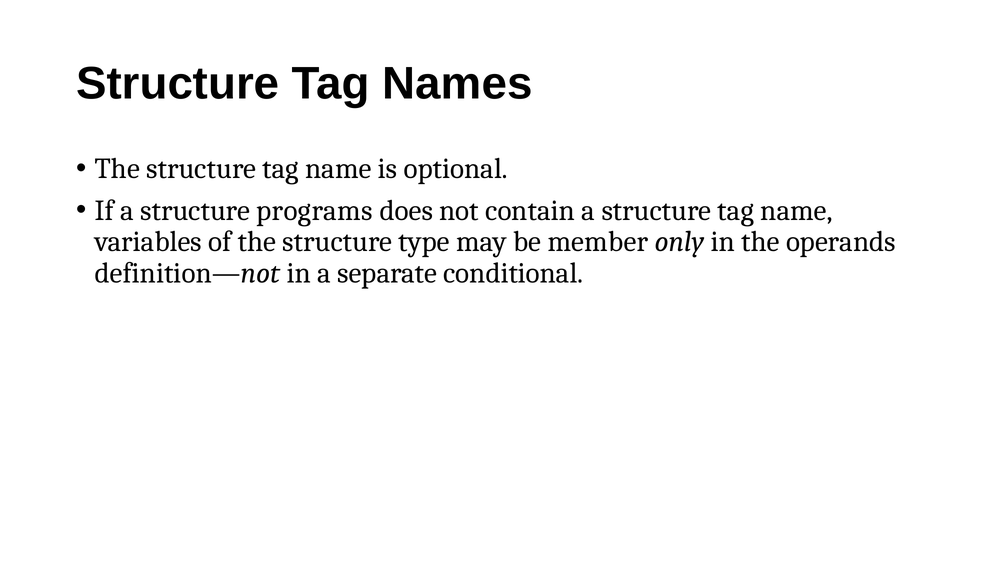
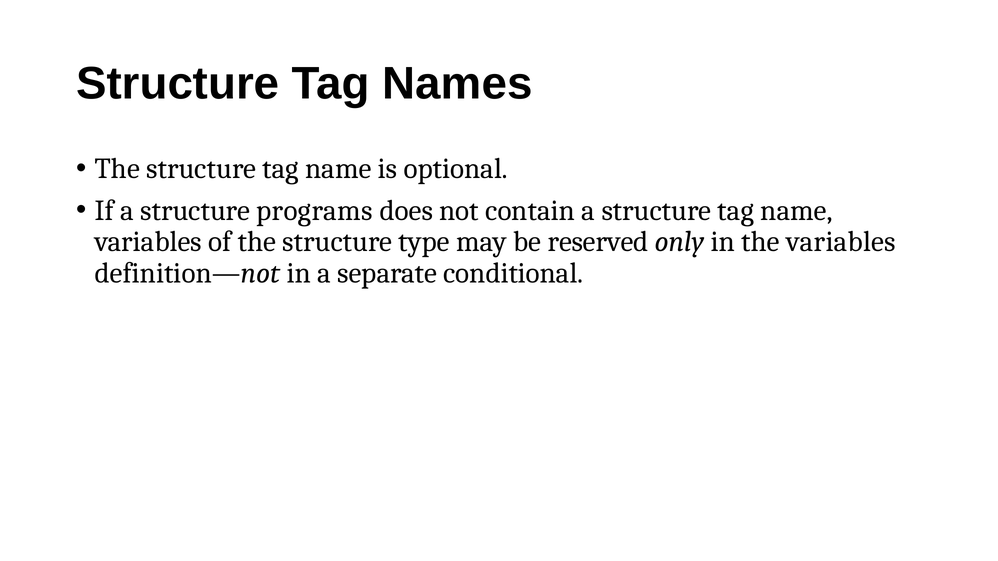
member: member -> reserved (598, 242)
the operands: operands -> variables (841, 242)
